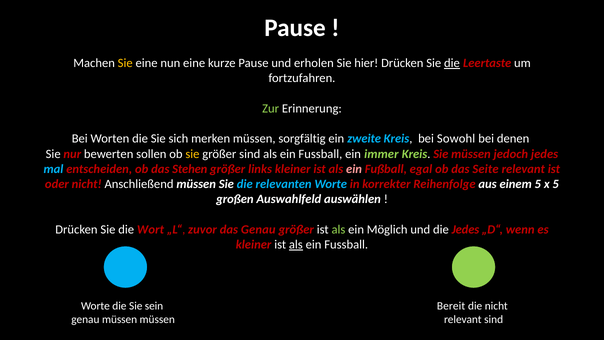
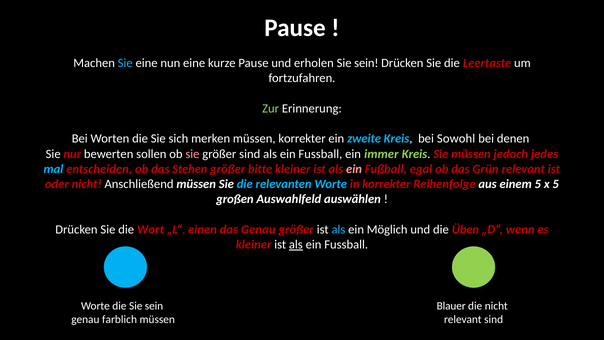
Sie colour: yellow -> light blue (125, 63)
erholen Sie hier: hier -> sein (366, 63)
die underline: present -> none (452, 63)
müssen sorgfältig: sorgfältig -> korrekter (302, 139)
sie colour: yellow -> pink (192, 154)
links: links -> bitte (260, 169)
Seite: Seite -> Grün (485, 169)
zuvor: zuvor -> einen (202, 229)
als colour: light green -> light blue (338, 229)
die Jedes: Jedes -> Üben (465, 229)
Bereit: Bereit -> Blauer (451, 306)
genau müssen: müssen -> farblich (120, 319)
